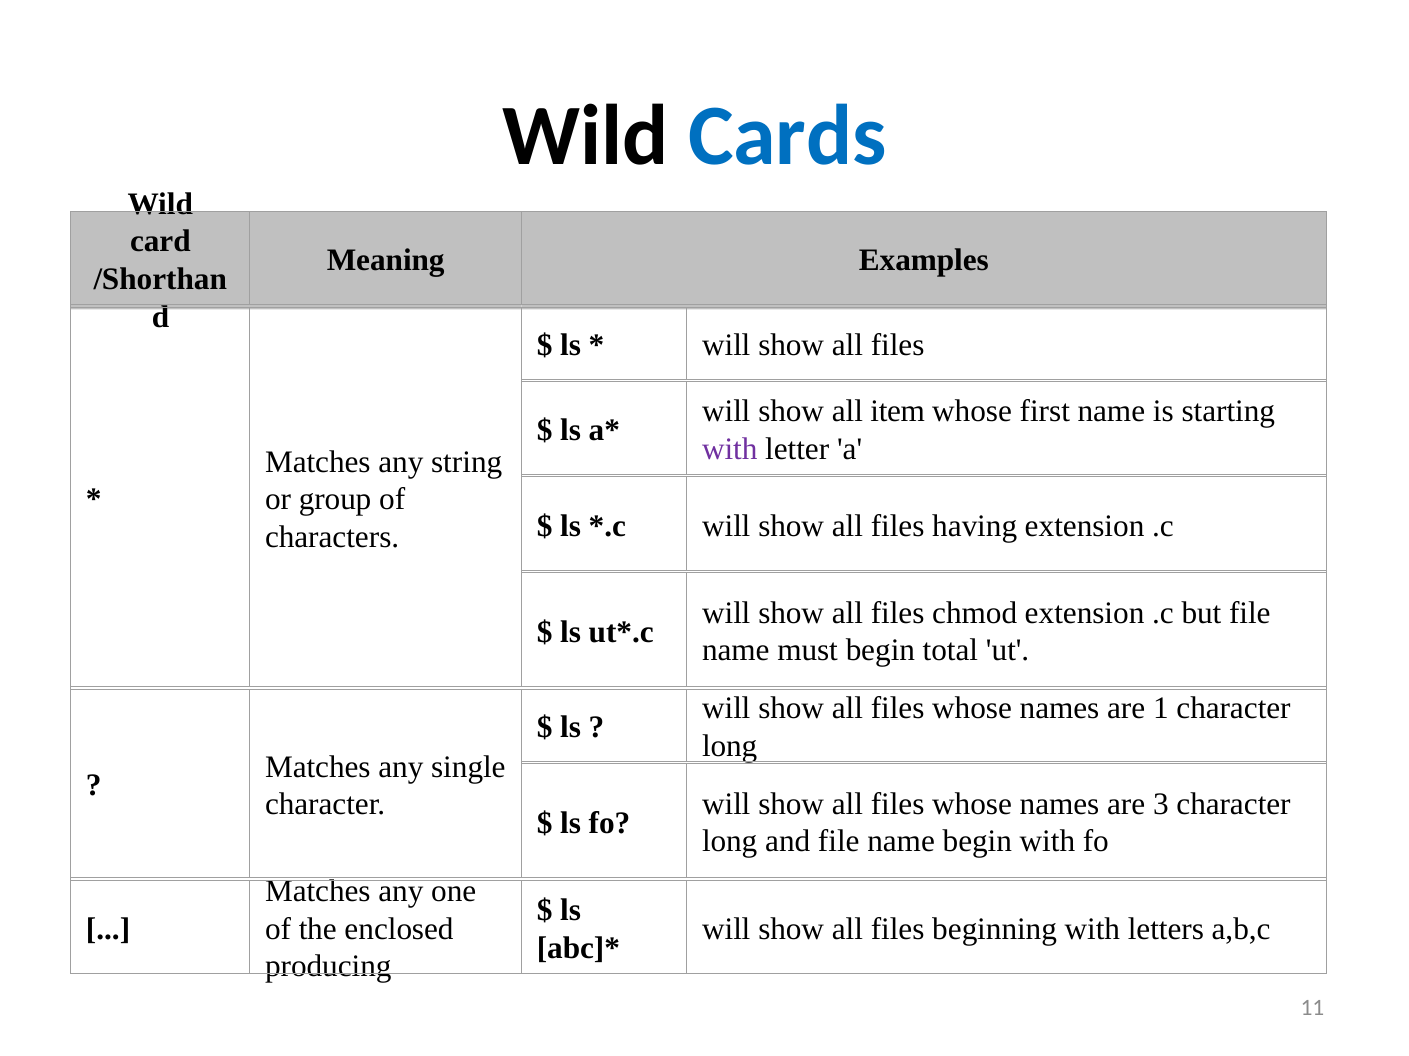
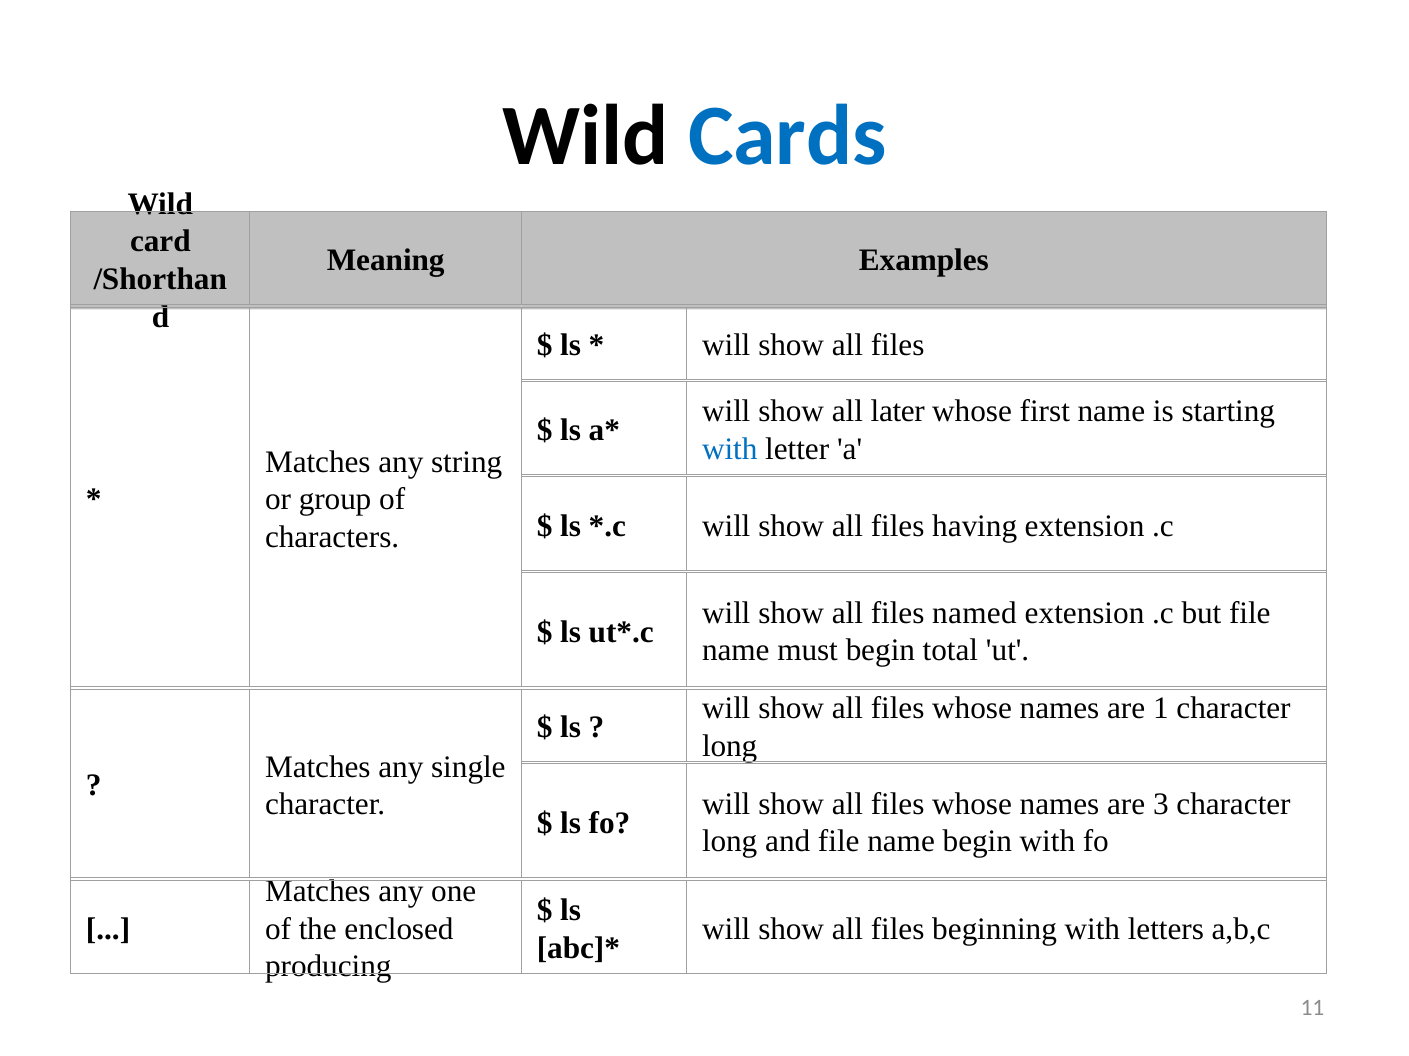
item: item -> later (898, 412)
with colour: purple -> blue (730, 449)
chmod: chmod -> named (975, 614)
